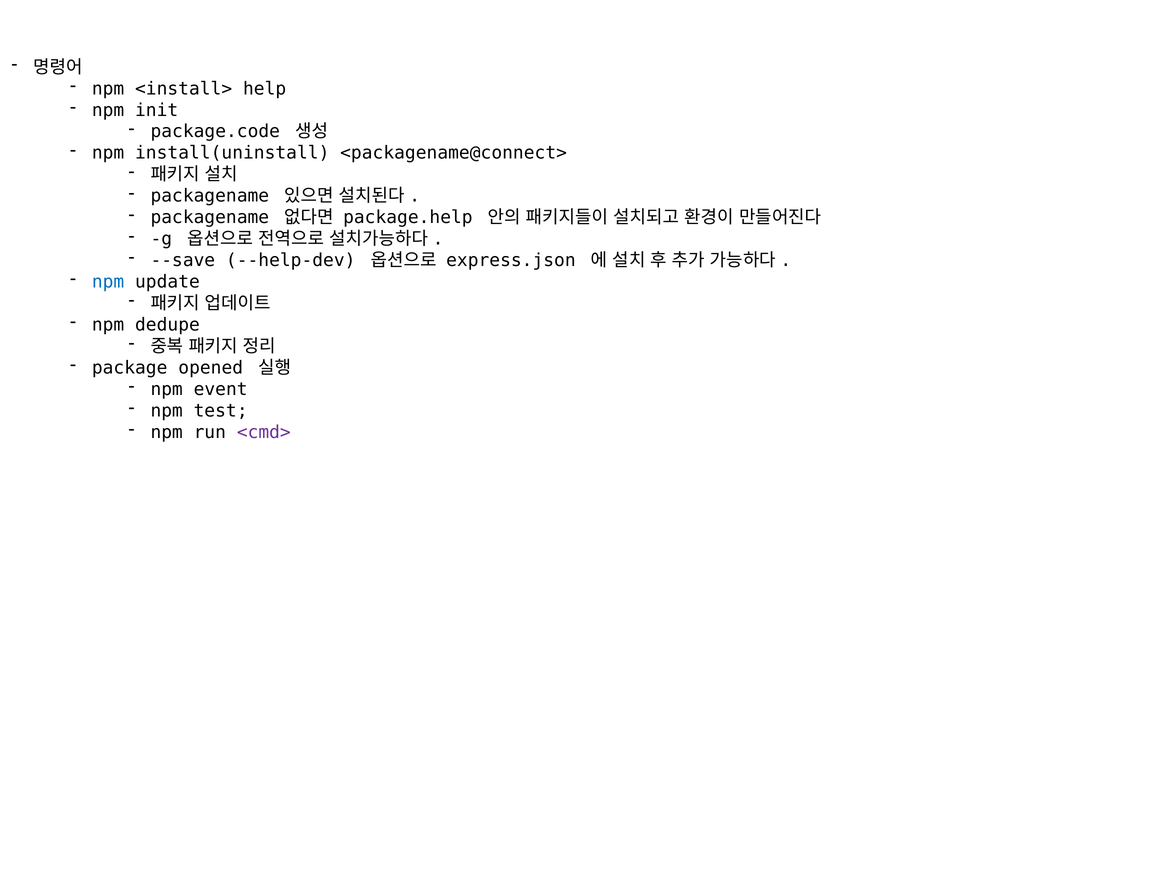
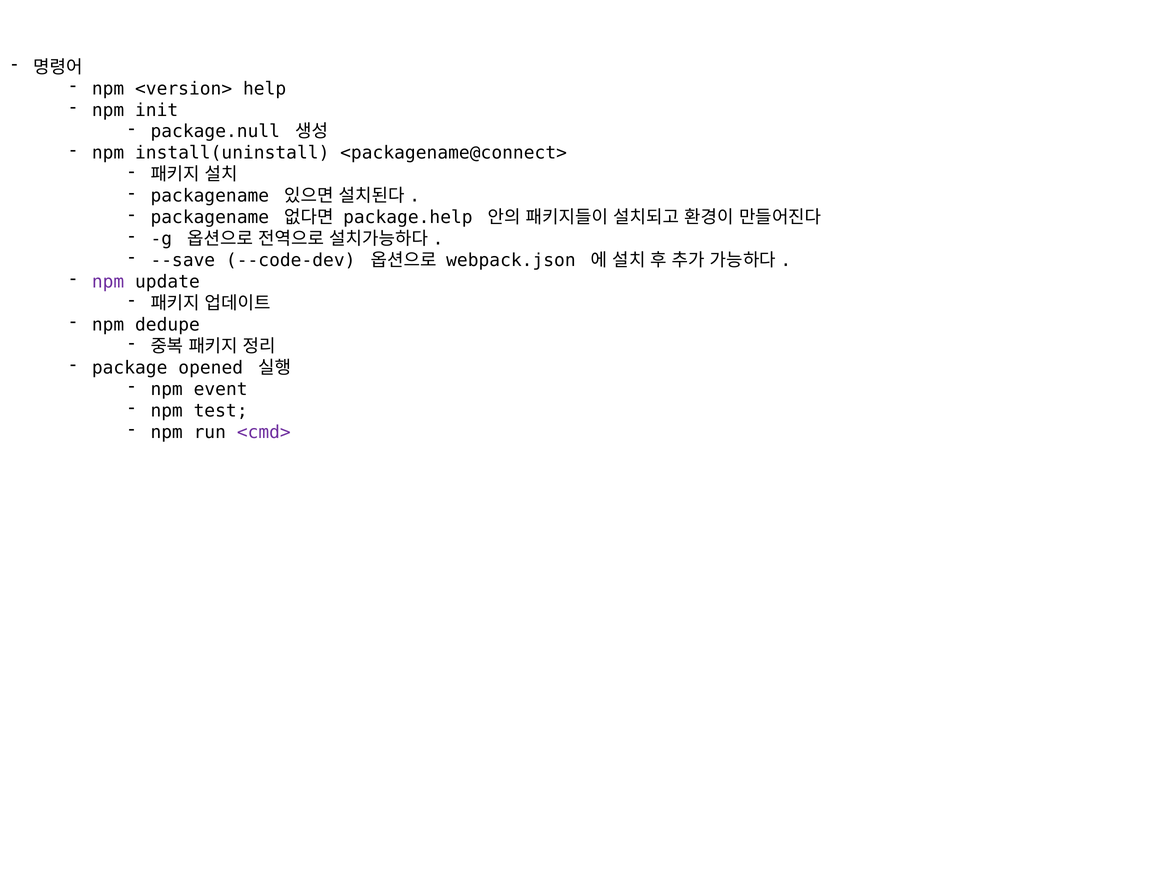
<install>: <install> -> <version> (184, 89)
package.code: package.code -> package.null (215, 132)
--help-dev: --help-dev -> --code-dev (291, 261)
express.json: express.json -> webpack.json (511, 261)
npm colour: blue -> purple (108, 282)
